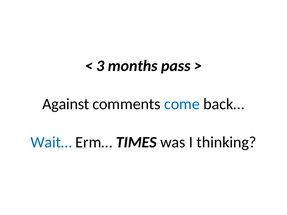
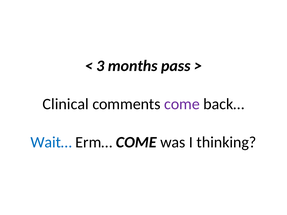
Against: Against -> Clinical (66, 104)
come colour: blue -> purple (182, 104)
Erm… TIMES: TIMES -> COME (136, 142)
